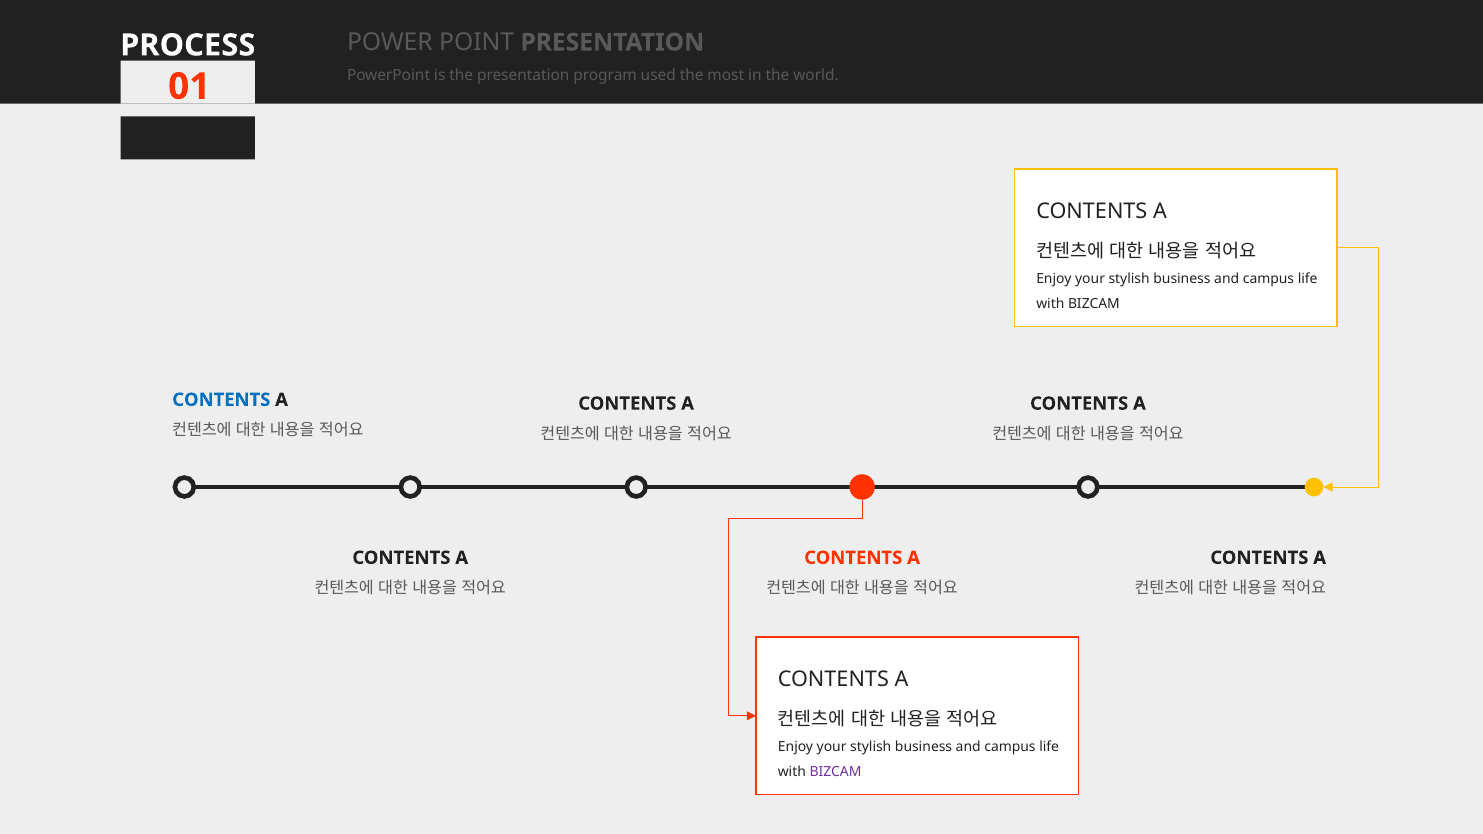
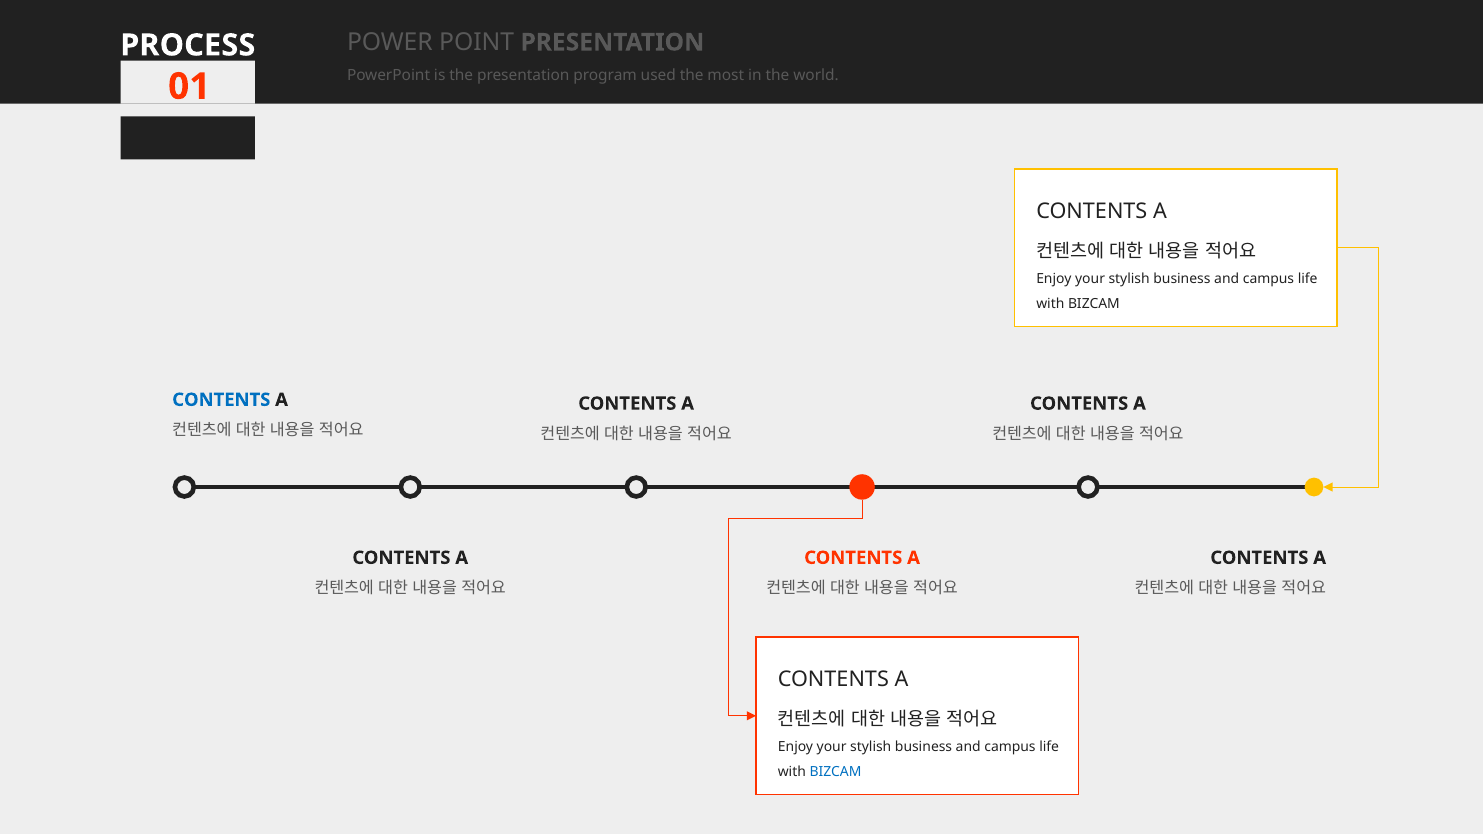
BIZCAM colour: purple -> blue (836, 773)
